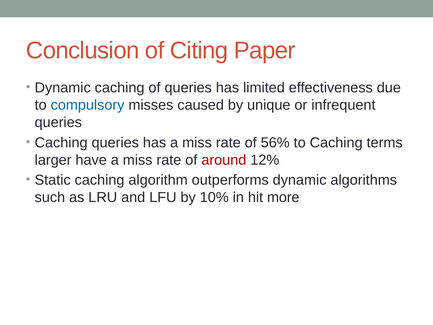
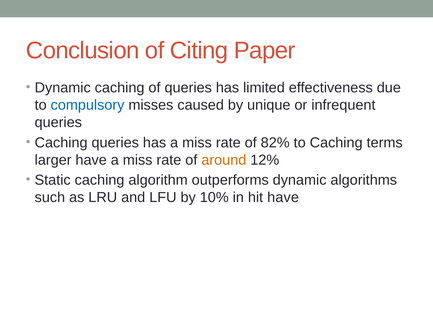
56%: 56% -> 82% (275, 142)
around colour: red -> orange (224, 160)
hit more: more -> have (283, 197)
